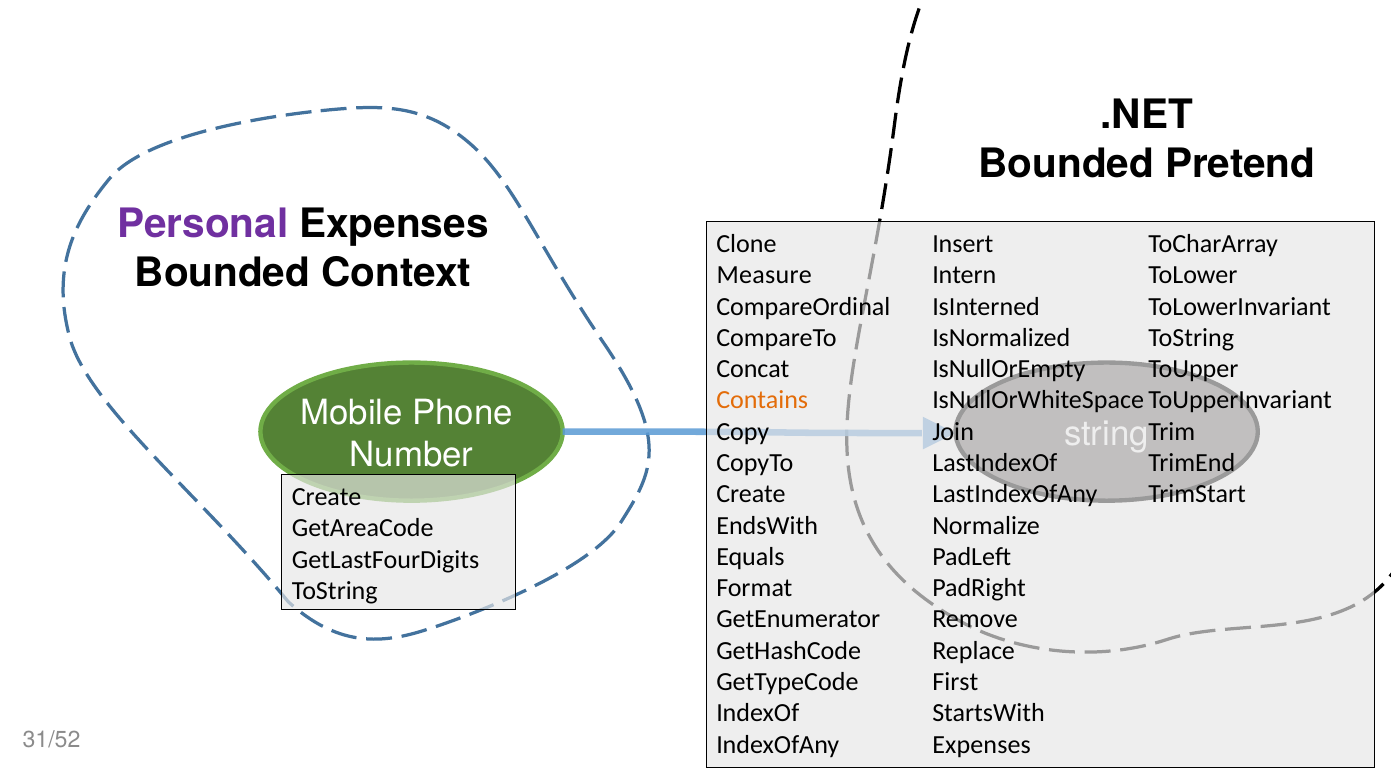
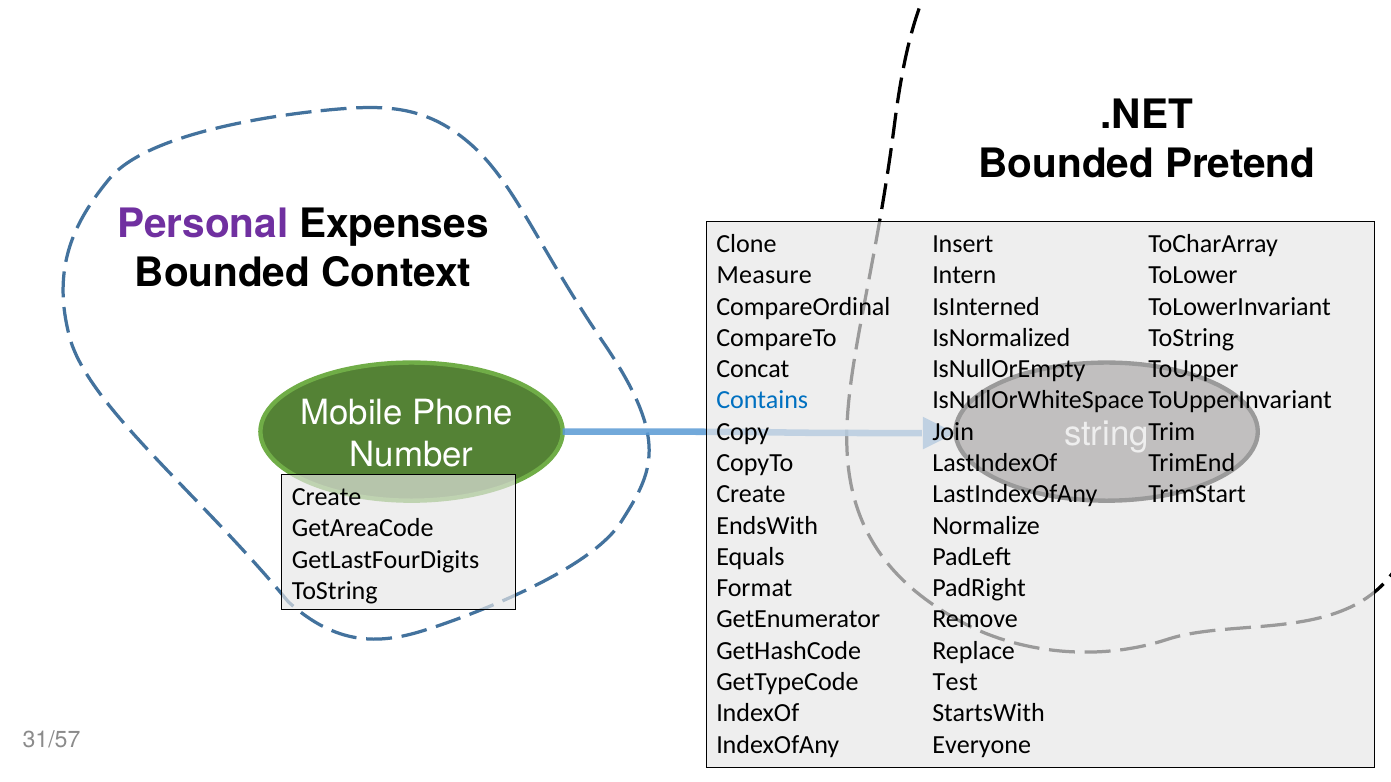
Contains colour: orange -> blue (762, 401)
First: First -> Test (955, 682)
31/52: 31/52 -> 31/57 (52, 740)
Expenses: Expenses -> Everyone (982, 745)
